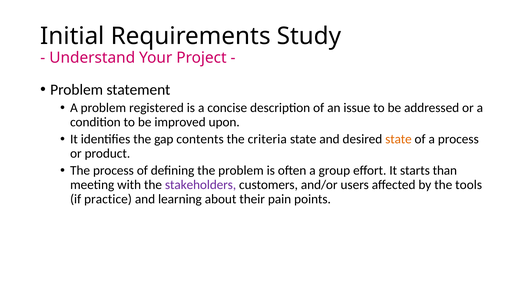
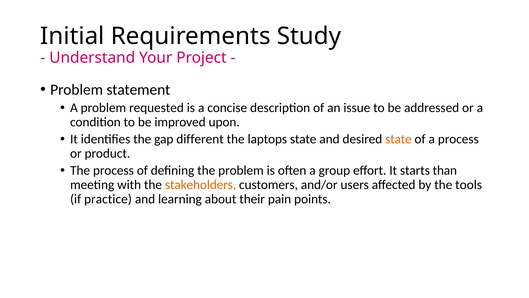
registered: registered -> requested (156, 108)
contents: contents -> different (200, 139)
criteria: criteria -> laptops (267, 139)
stakeholders colour: purple -> orange (201, 185)
